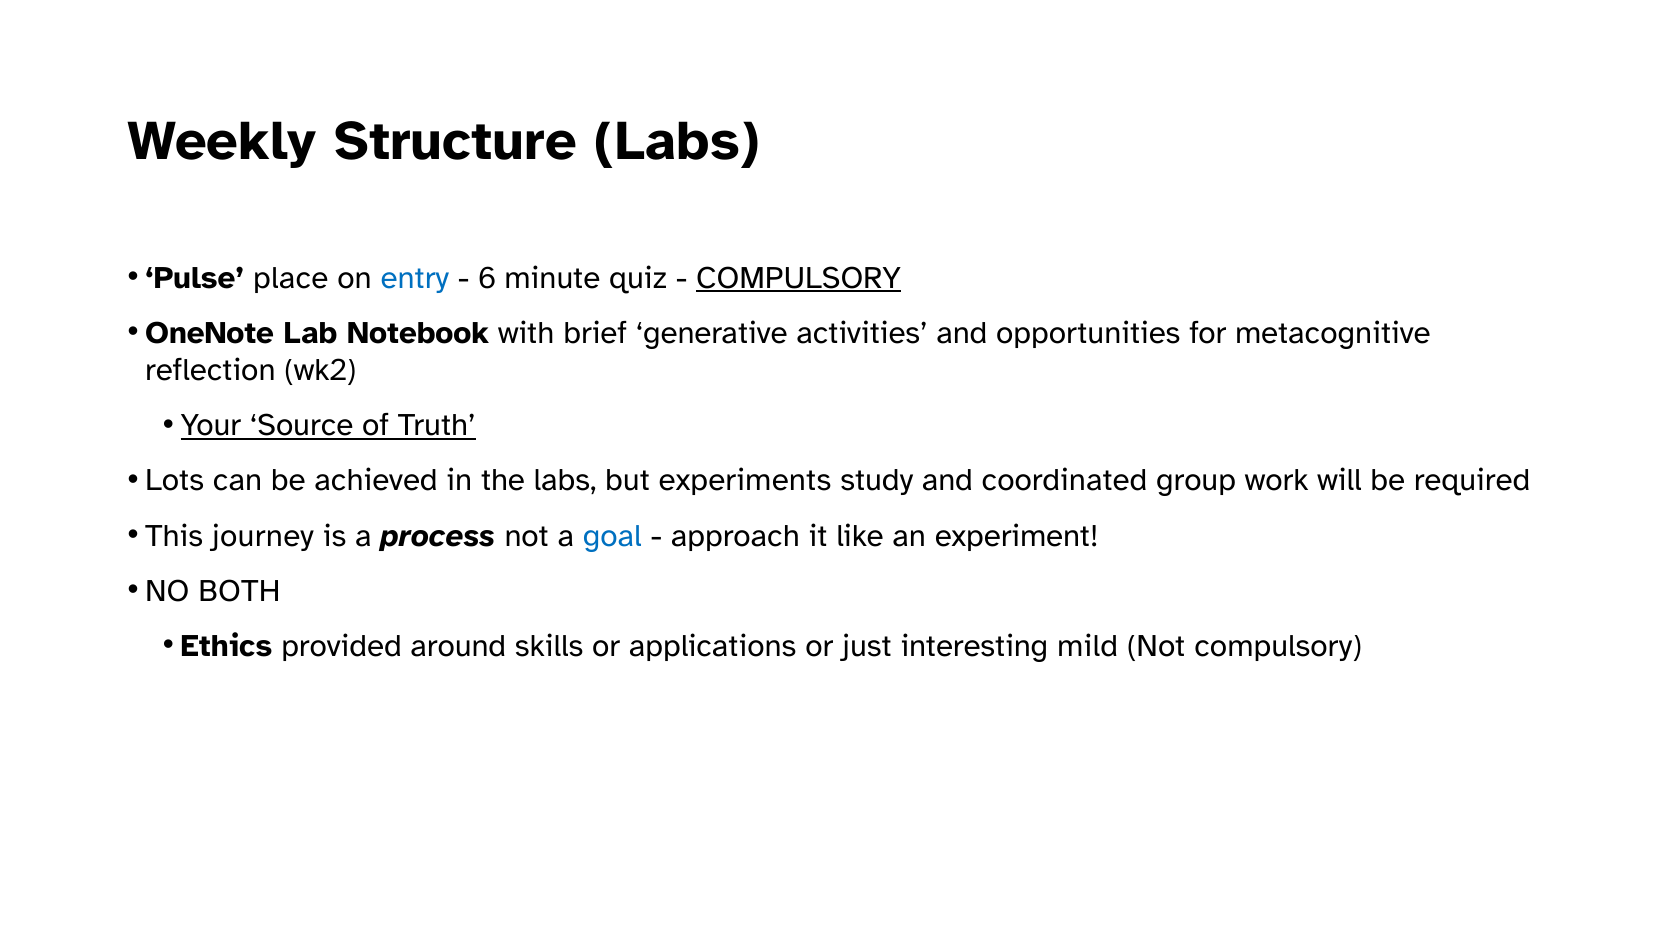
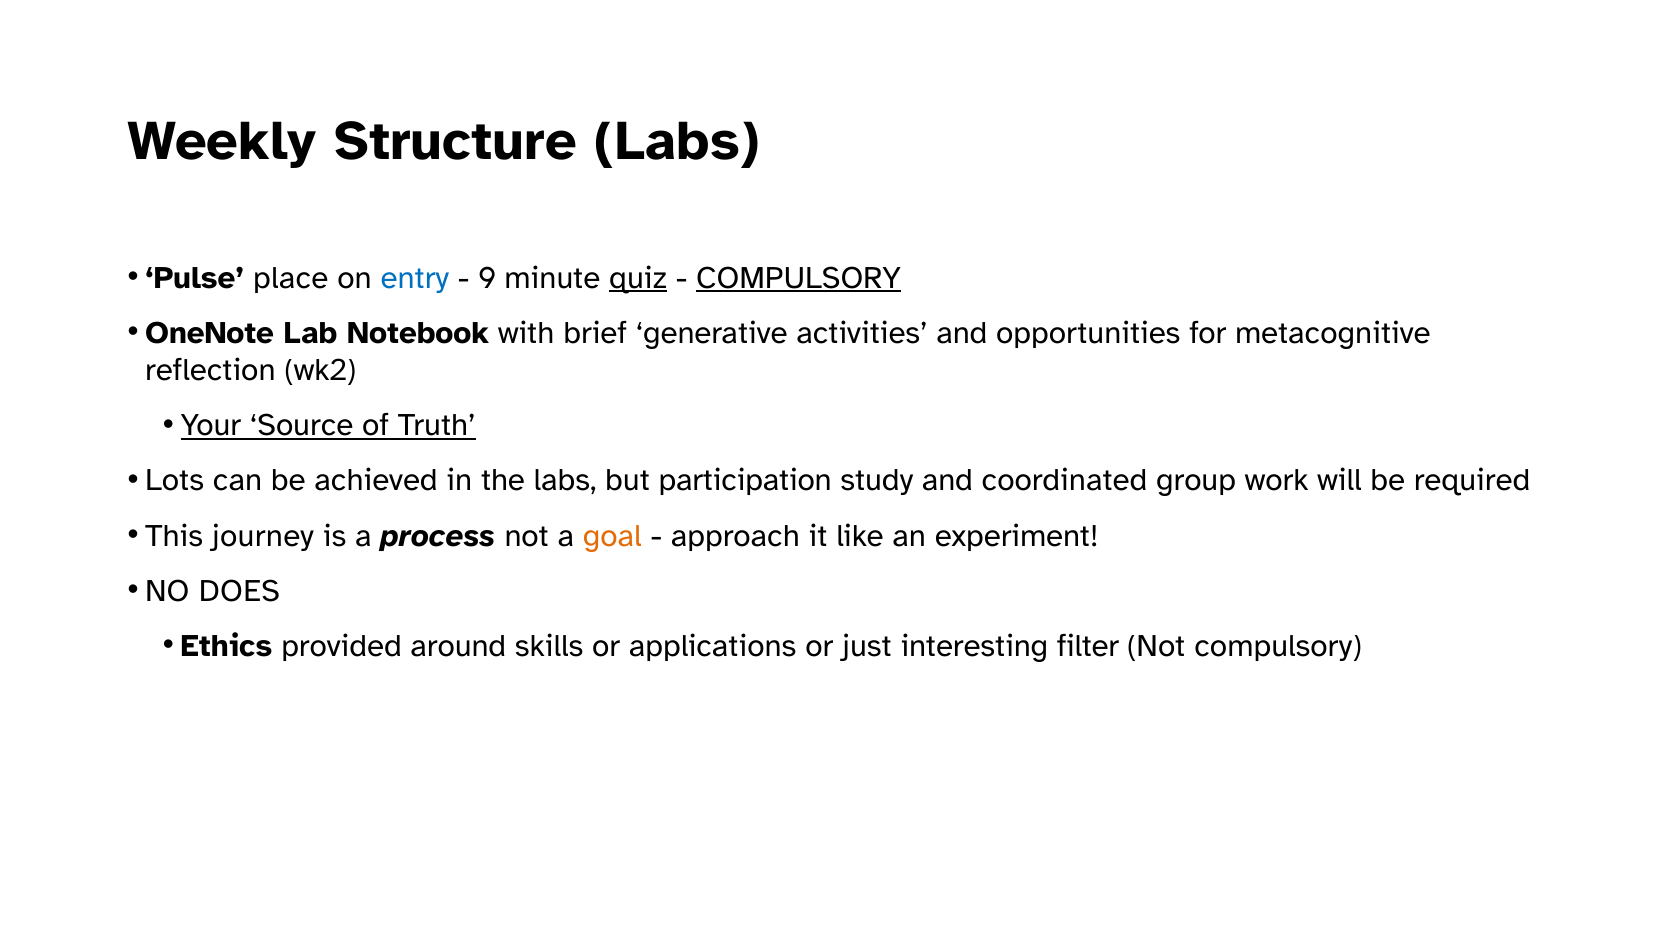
6: 6 -> 9 (487, 278)
quiz underline: none -> present (638, 278)
experiments: experiments -> participation (745, 481)
goal colour: blue -> orange (612, 536)
BOTH: BOTH -> DOES (239, 591)
mild: mild -> filter (1088, 646)
